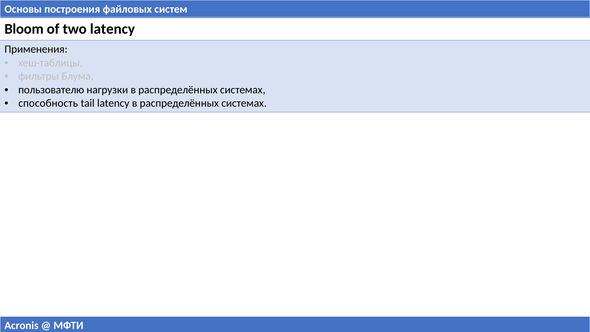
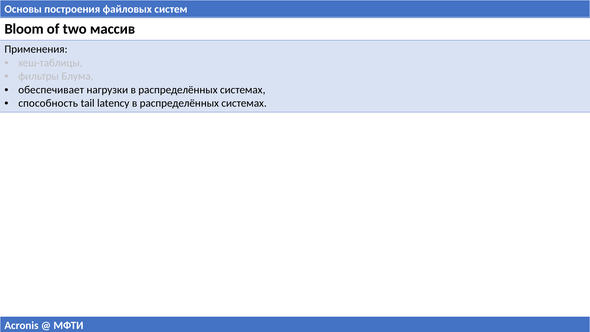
two latency: latency -> массив (113, 29)
пользователю: пользователю -> обеспечивает (51, 90)
